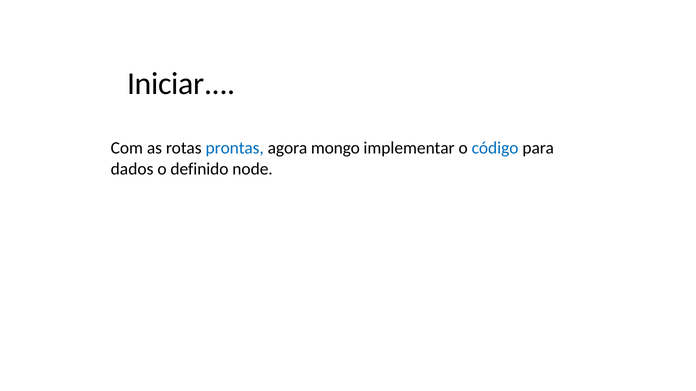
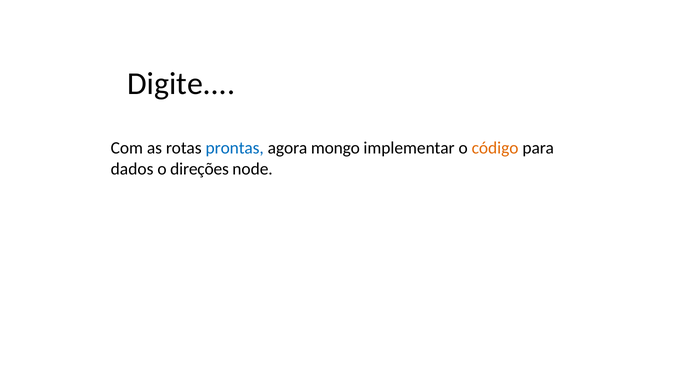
Iniciar: Iniciar -> Digite (181, 84)
código colour: blue -> orange (495, 148)
definido: definido -> direções (200, 169)
